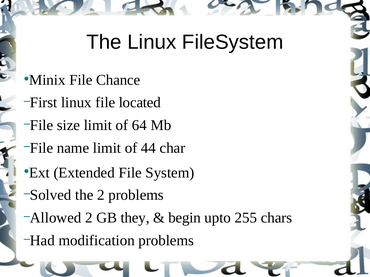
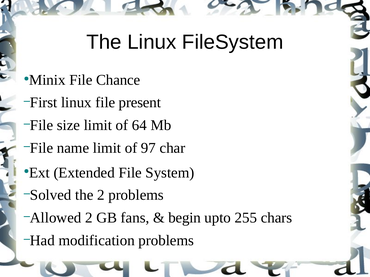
located: located -> present (140, 103)
44: 44 -> 97 (148, 148)
they: they -> fans (135, 218)
